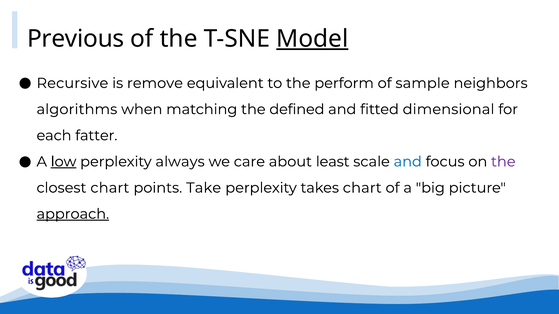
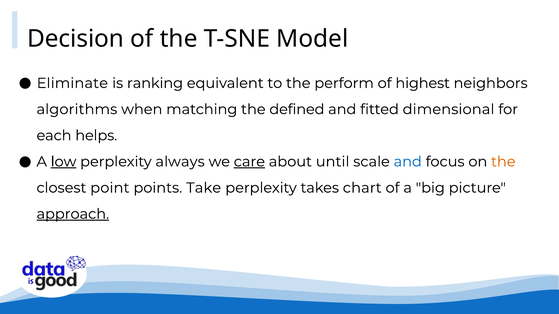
Previous: Previous -> Decision (76, 39)
Model underline: present -> none (312, 39)
Recursive: Recursive -> Eliminate (72, 83)
remove: remove -> ranking (155, 83)
sample: sample -> highest (423, 83)
fatter: fatter -> helps (96, 136)
care underline: none -> present (249, 162)
least: least -> until (333, 162)
the colour: purple -> orange (503, 162)
closest chart: chart -> point (110, 188)
